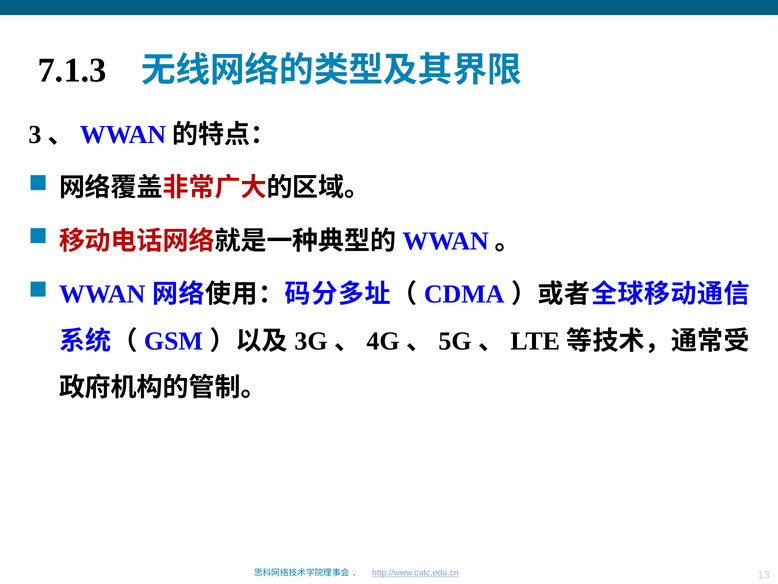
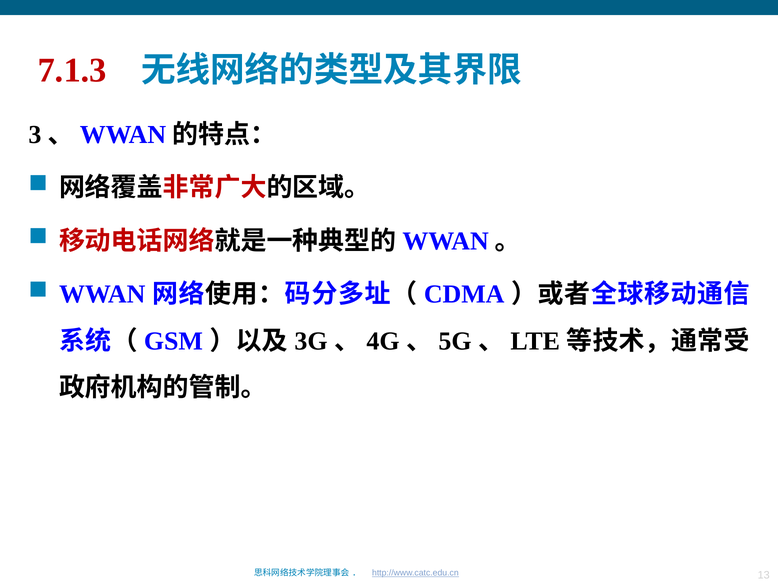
7.1.3 colour: black -> red (72, 70)
